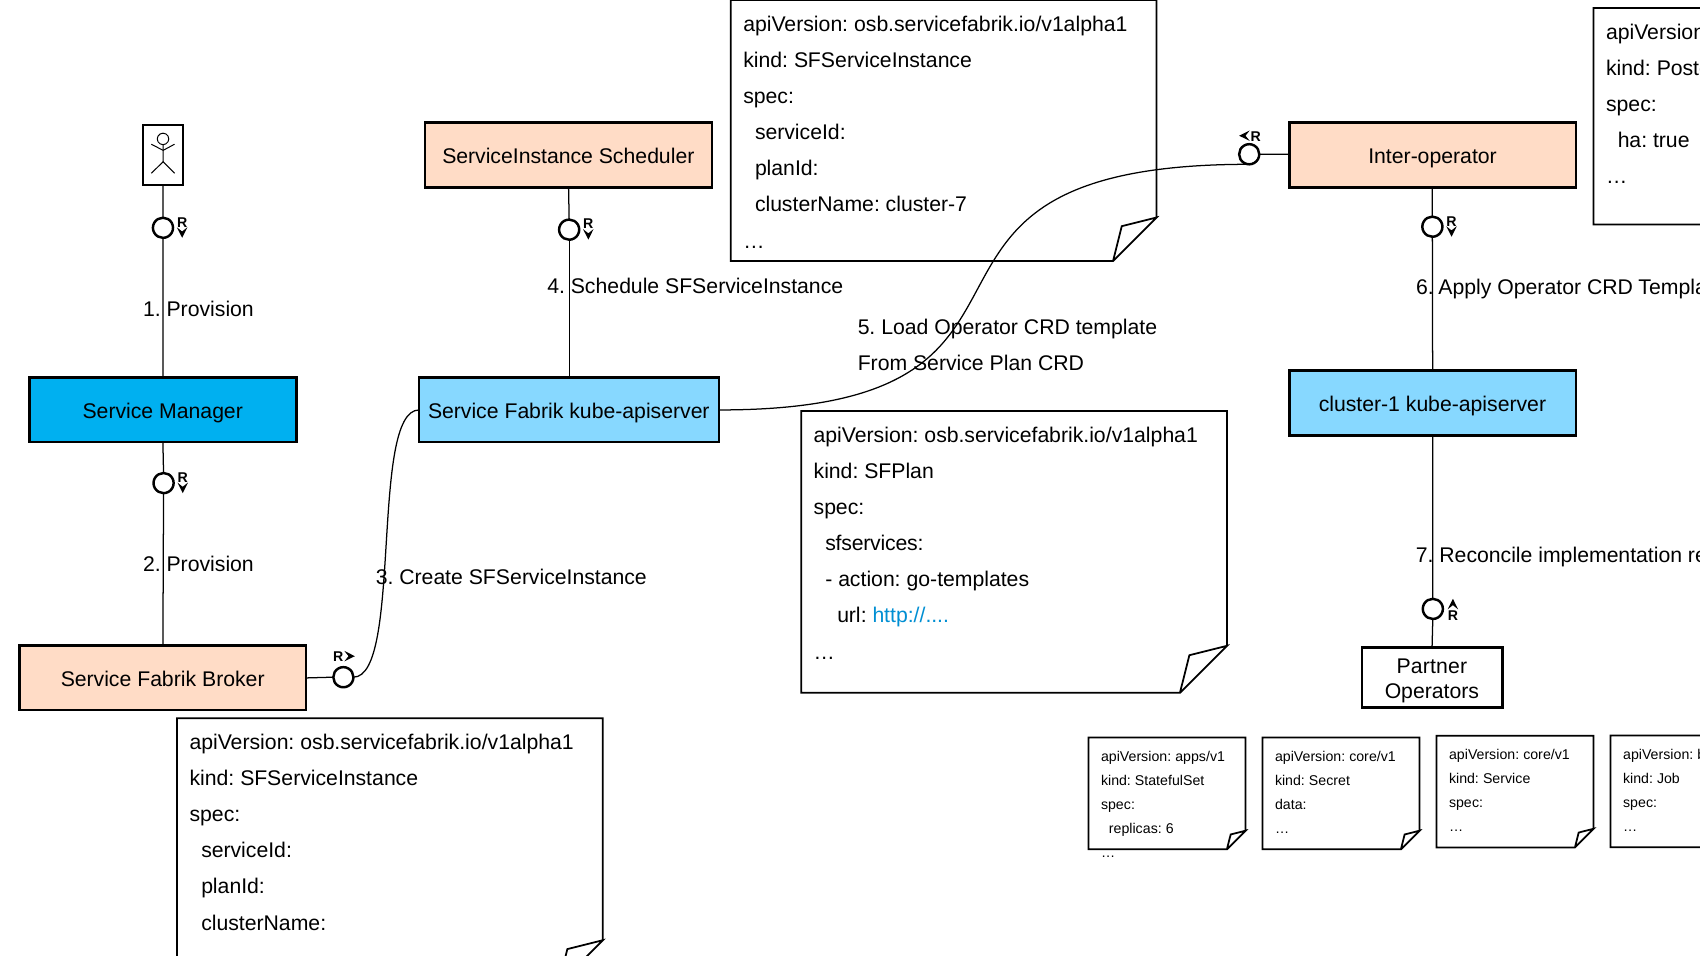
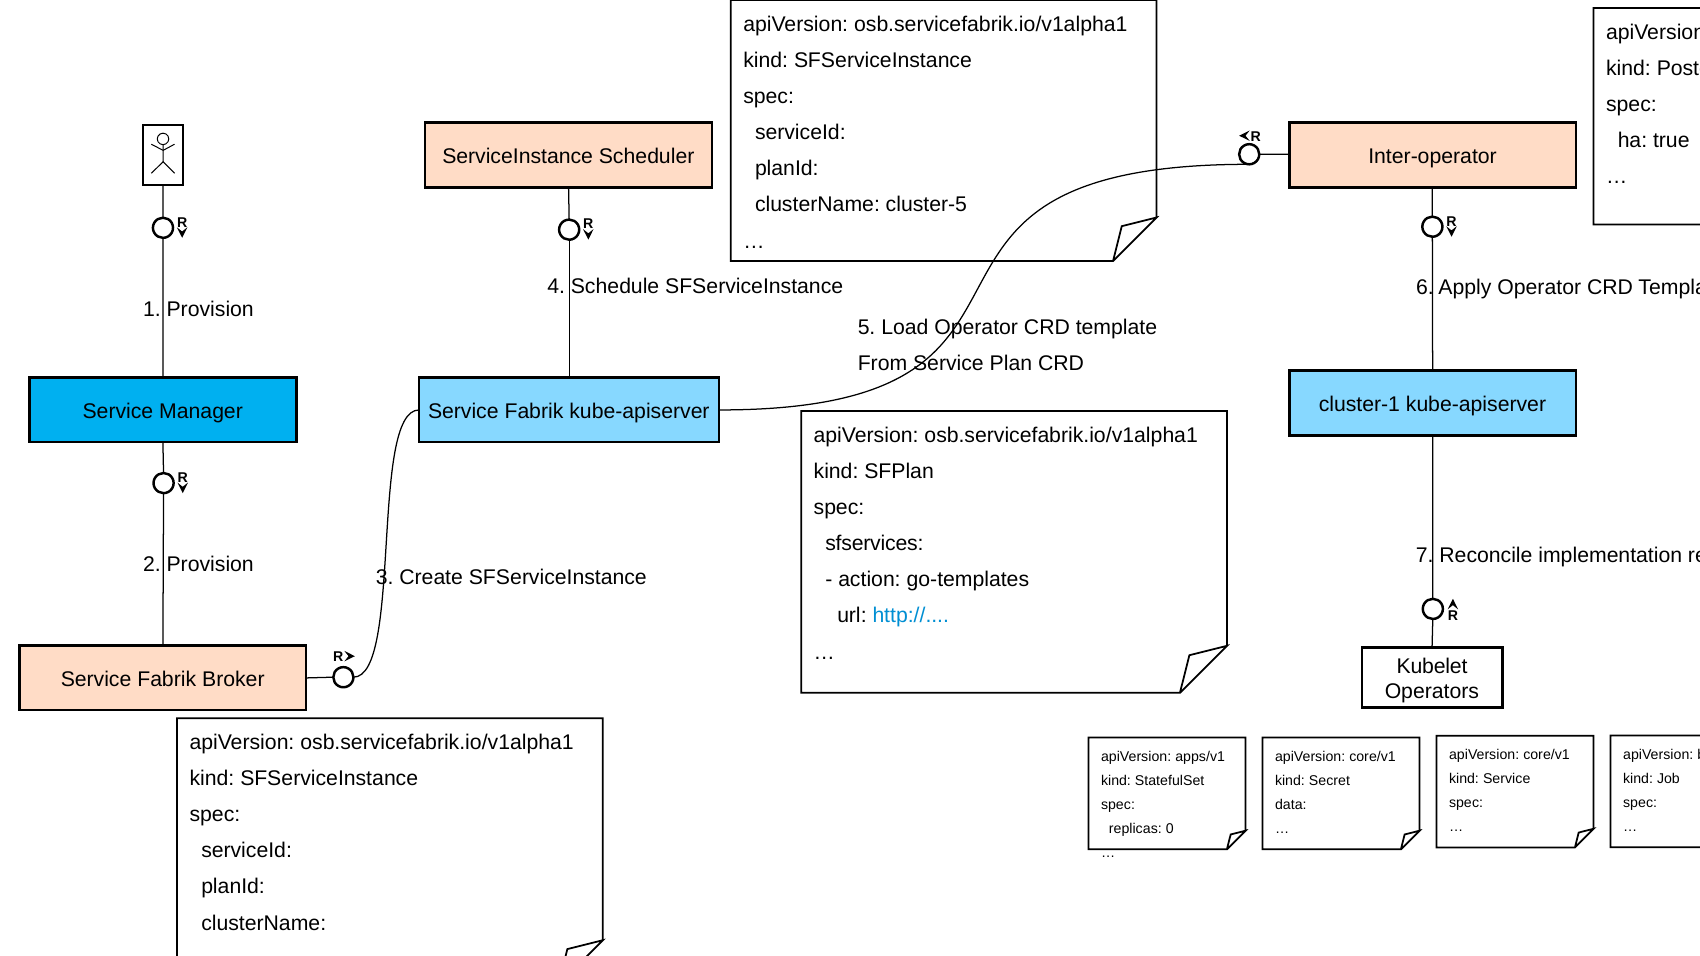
cluster-7: cluster-7 -> cluster-5 (926, 205)
Partner: Partner -> Kubelet (1432, 666)
replicas 6: 6 -> 0 (1170, 829)
